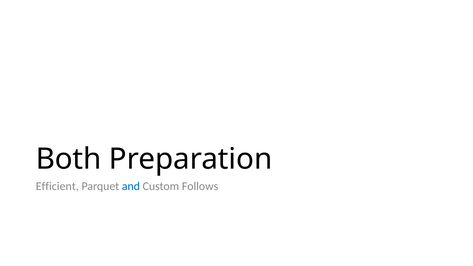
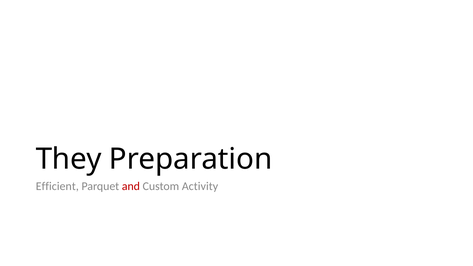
Both: Both -> They (69, 159)
and colour: blue -> red (131, 186)
Follows: Follows -> Activity (200, 186)
